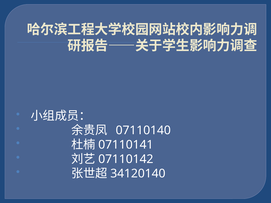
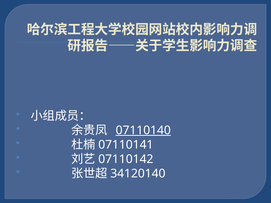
07110140 underline: none -> present (143, 130)
